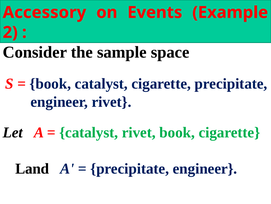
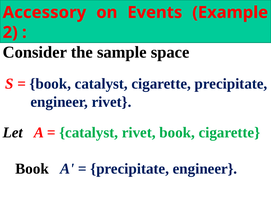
Land: Land -> Book (32, 168)
